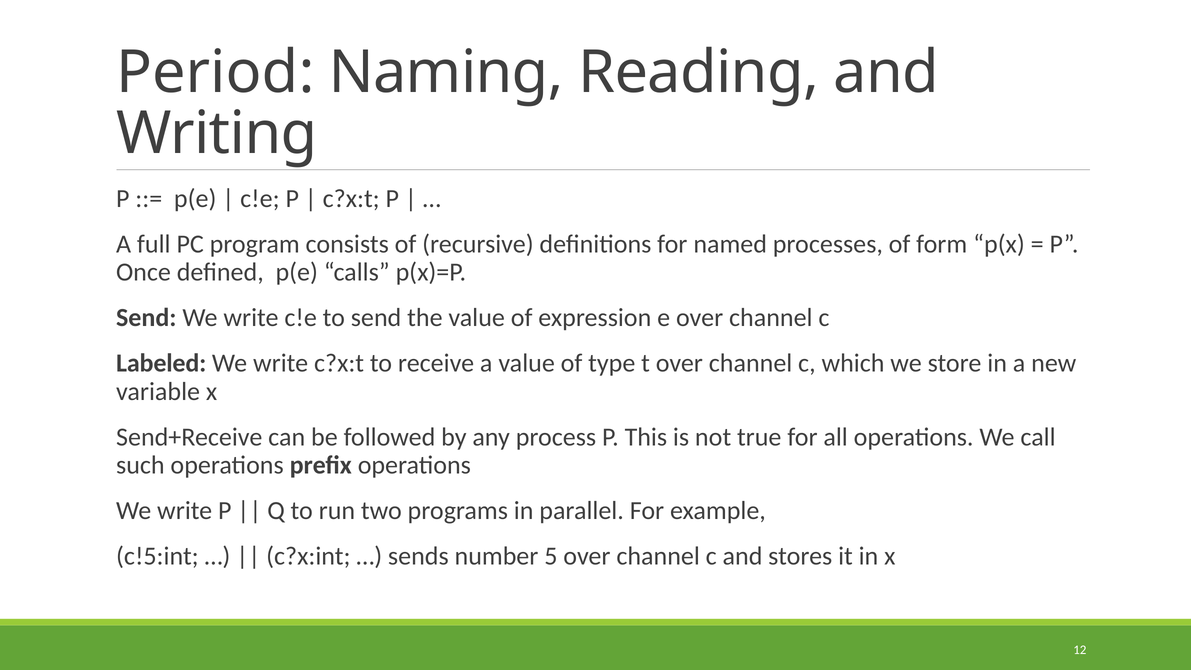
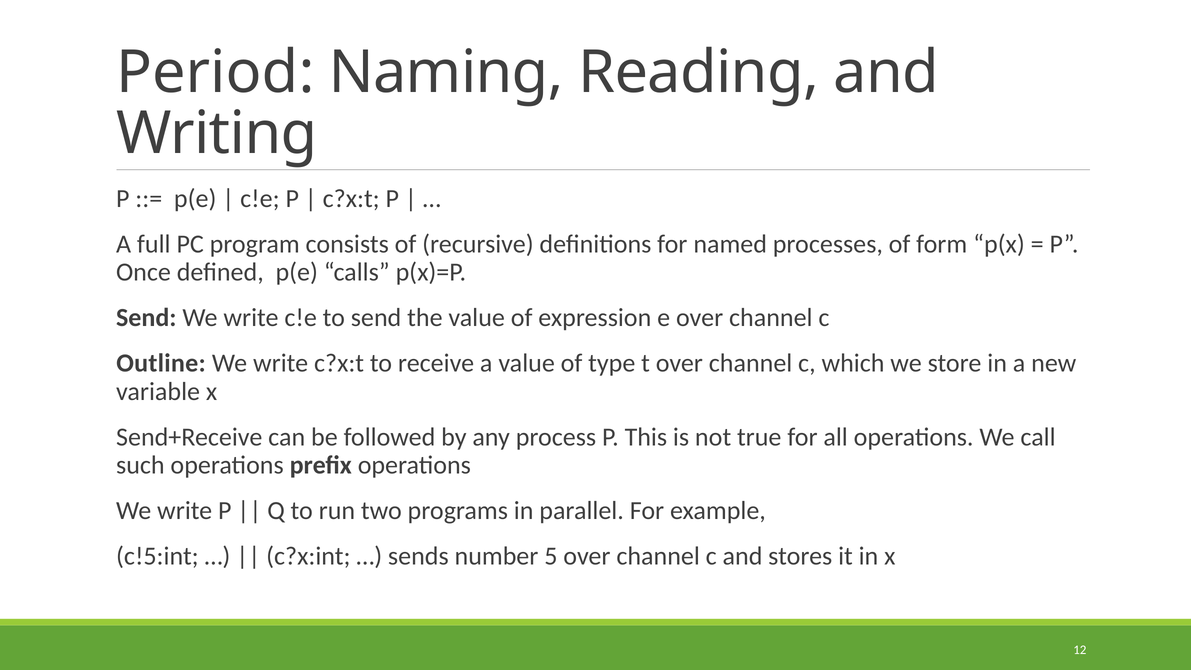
Labeled: Labeled -> Outline (161, 363)
